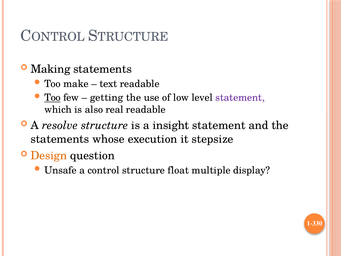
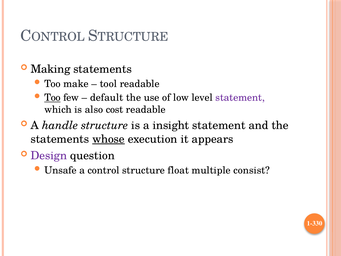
text: text -> tool (108, 84)
getting: getting -> default (107, 98)
real: real -> cost (115, 110)
resolve: resolve -> handle (60, 125)
whose underline: none -> present (108, 139)
stepsize: stepsize -> appears (213, 139)
Design colour: orange -> purple (49, 155)
display: display -> consist (252, 170)
